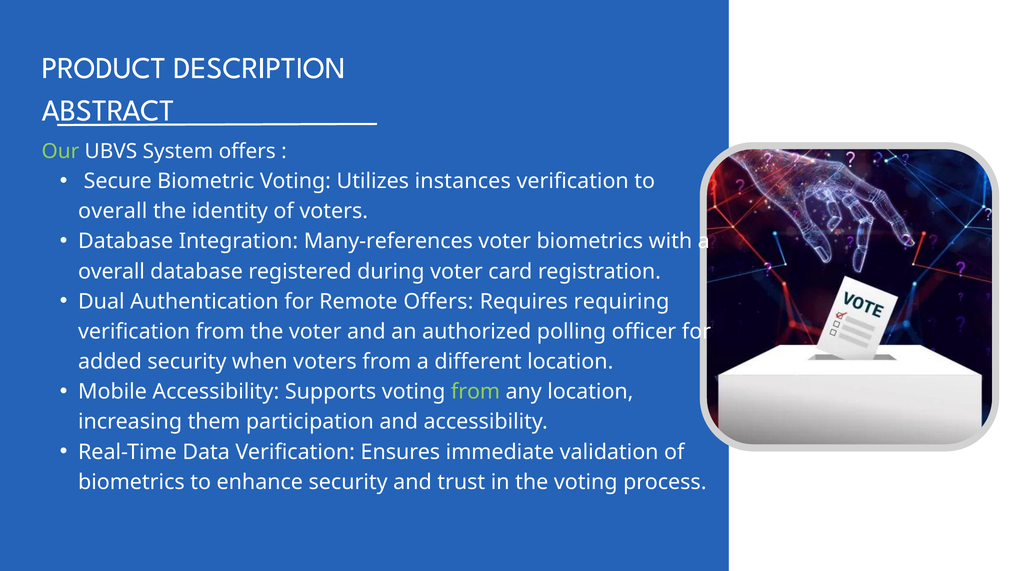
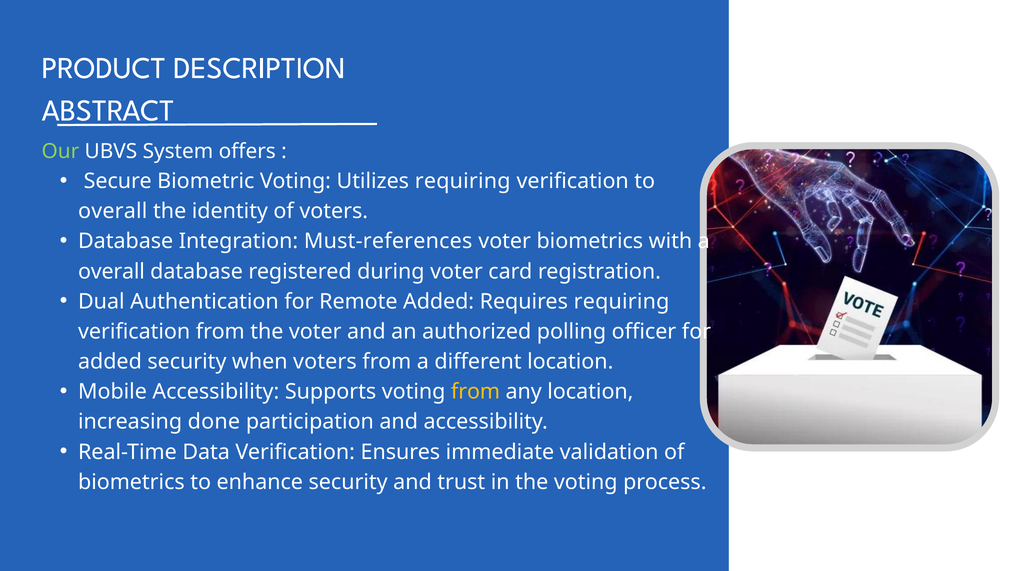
Utilizes instances: instances -> requiring (463, 181)
Many-references: Many-references -> Must-references (388, 241)
Remote Offers: Offers -> Added (439, 301)
from colour: light green -> yellow (476, 392)
them: them -> done (214, 422)
